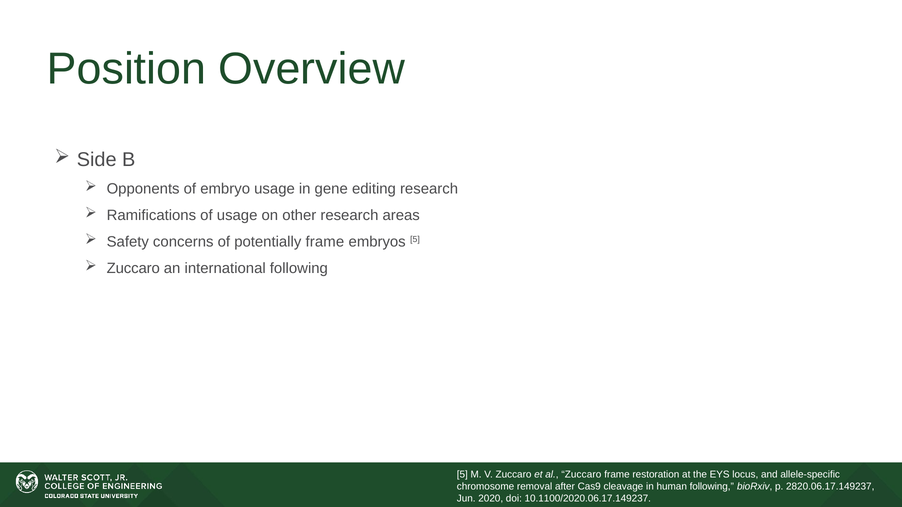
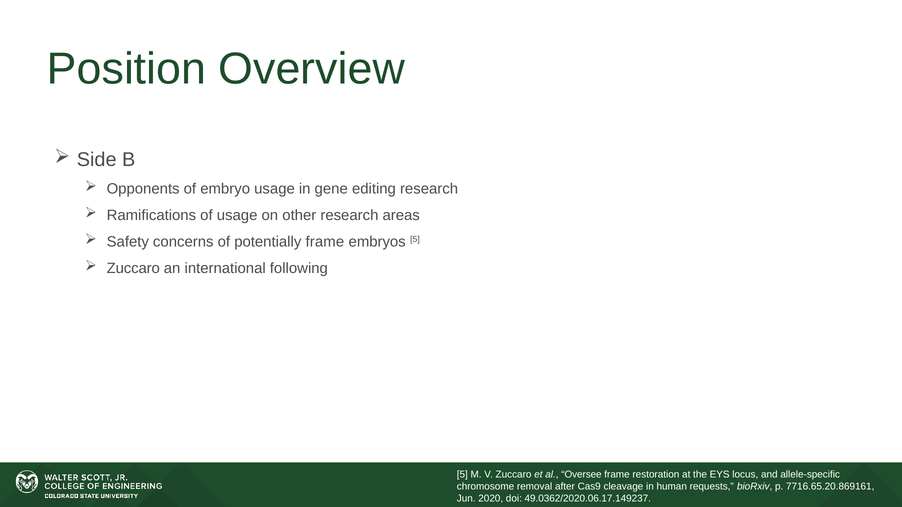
al Zuccaro: Zuccaro -> Oversee (581, 475)
human following: following -> requests (712, 487)
2820.06.17.149237: 2820.06.17.149237 -> 7716.65.20.869161 (830, 487)
10.1100/2020.06.17.149237: 10.1100/2020.06.17.149237 -> 49.0362/2020.06.17.149237 (588, 499)
